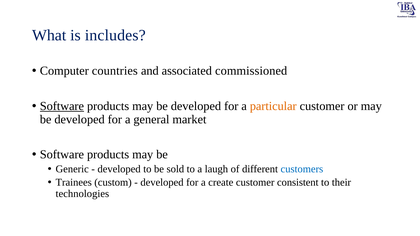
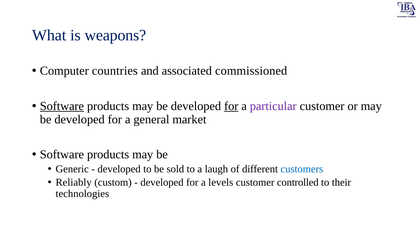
includes: includes -> weapons (115, 35)
for underline: none -> present (231, 106)
particular colour: orange -> purple (273, 106)
Trainees: Trainees -> Reliably (74, 183)
create: create -> levels (221, 183)
consistent: consistent -> controlled (298, 183)
